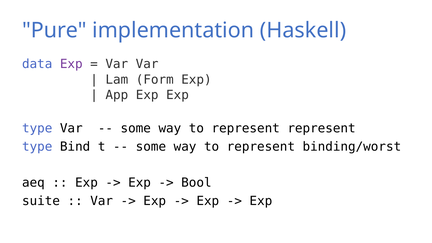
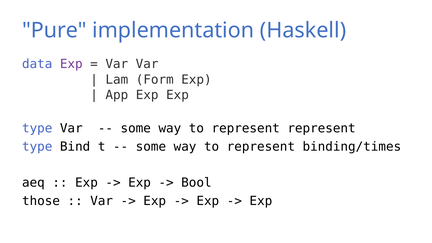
binding/worst: binding/worst -> binding/times (352, 147)
suite: suite -> those (41, 201)
